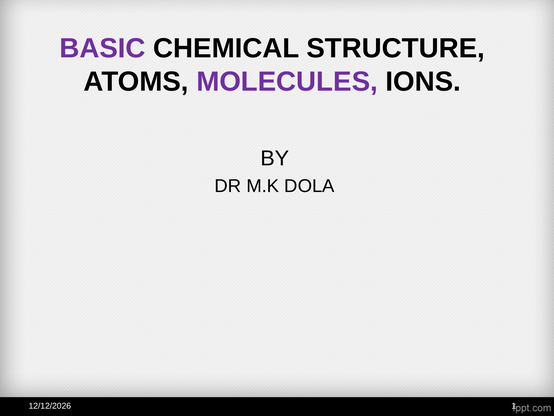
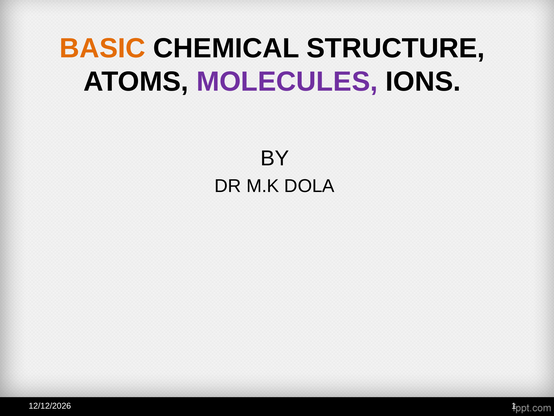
BASIC colour: purple -> orange (103, 48)
